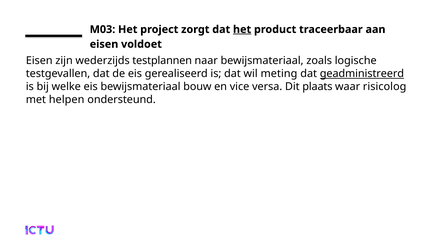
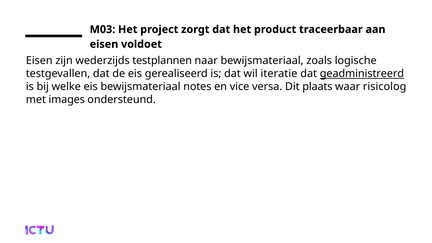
het underline: present -> none (242, 29)
meting: meting -> iteratie (279, 74)
bouw: bouw -> notes (197, 87)
helpen: helpen -> images (67, 100)
